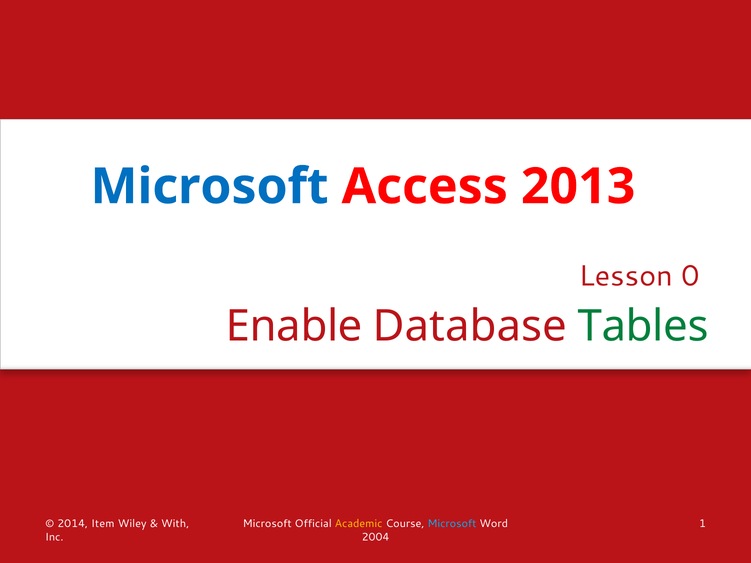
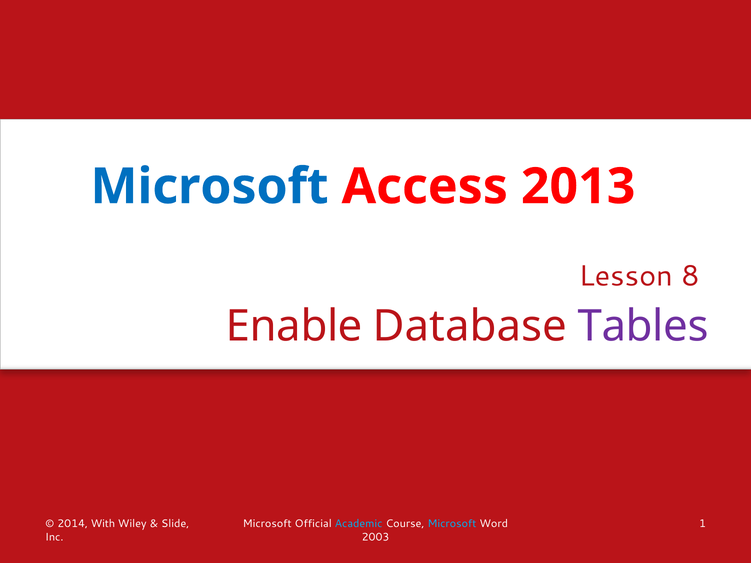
0: 0 -> 8 (690, 276)
Tables colour: green -> purple (643, 327)
Item: Item -> With (103, 524)
With: With -> Slide (175, 524)
Academic colour: yellow -> light blue (359, 524)
2004: 2004 -> 2003 (376, 537)
